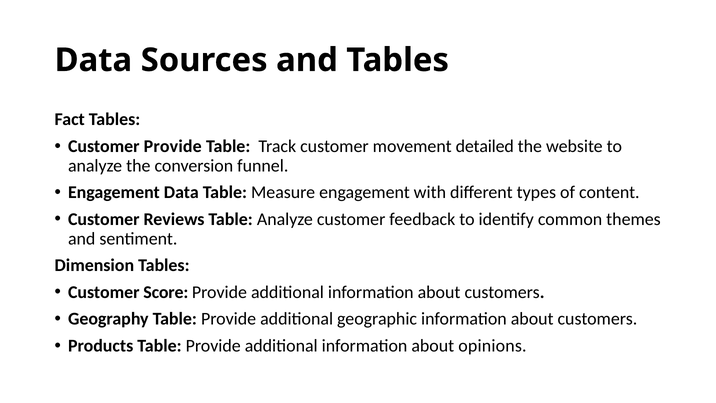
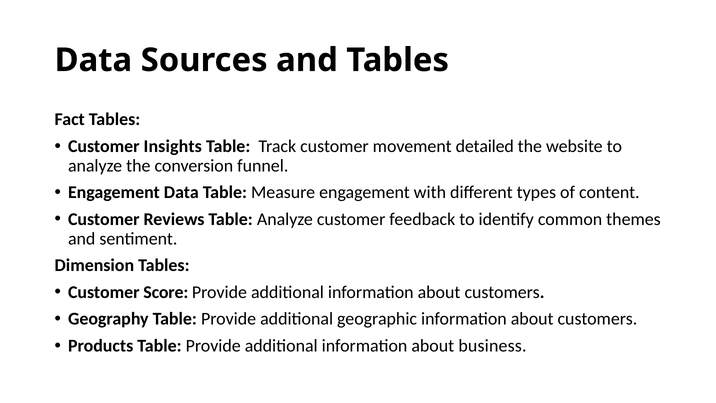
Customer Provide: Provide -> Insights (173, 146)
opinions: opinions -> business (492, 346)
